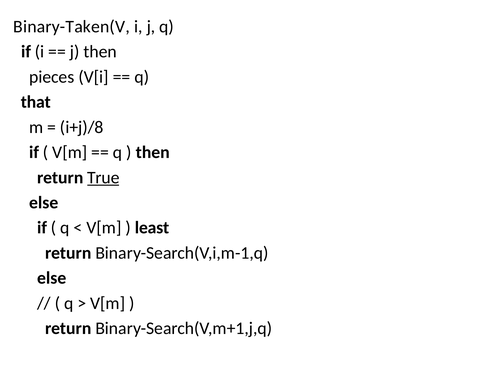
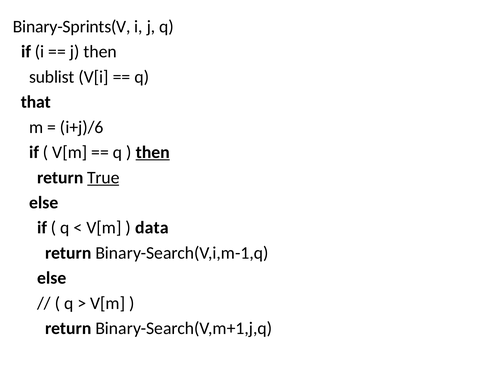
Binary-Taken(V: Binary-Taken(V -> Binary-Sprints(V (72, 27)
pieces: pieces -> sublist (52, 77)
i+j)/8: i+j)/8 -> i+j)/6 (82, 127)
then underline: none -> present (153, 152)
least: least -> data (152, 227)
